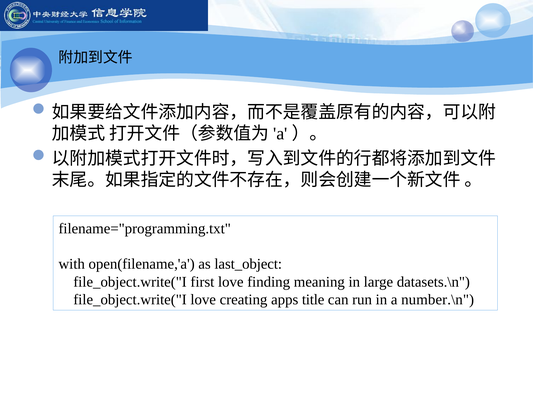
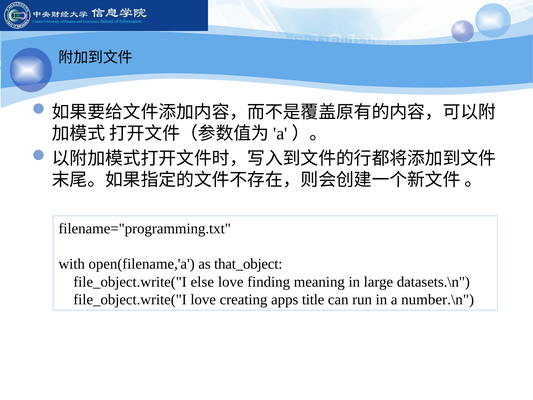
last_object: last_object -> that_object (248, 264)
first: first -> else (202, 282)
